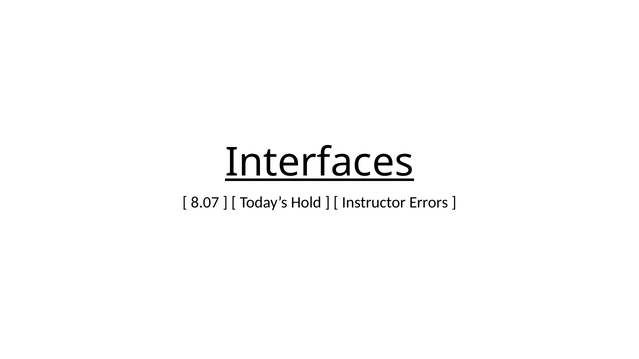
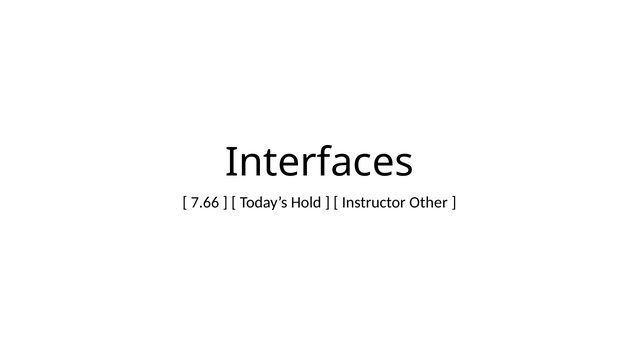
Interfaces underline: present -> none (319, 163)
8.07: 8.07 -> 7.66 (205, 203)
Errors: Errors -> Other (429, 203)
